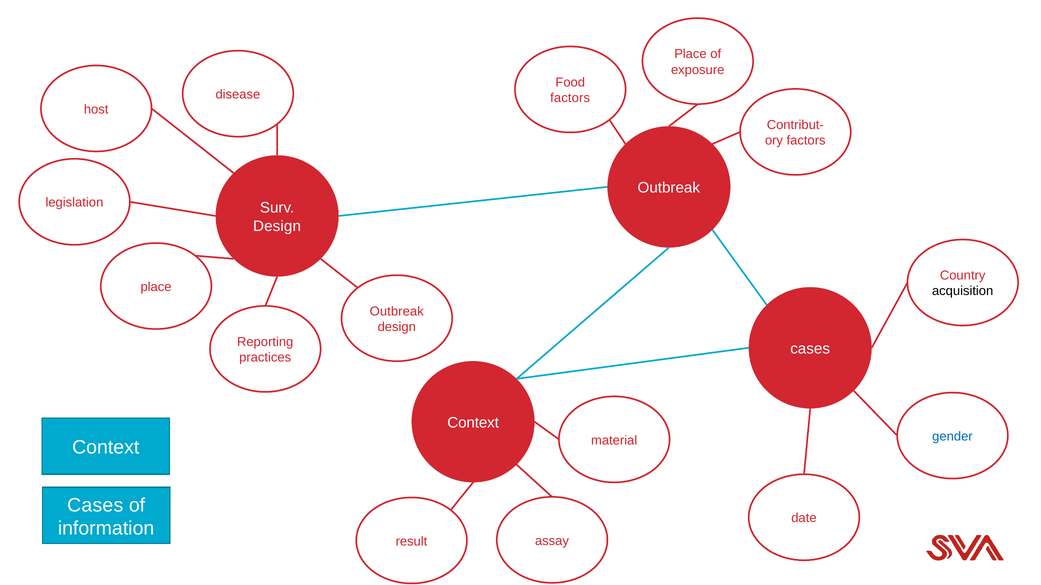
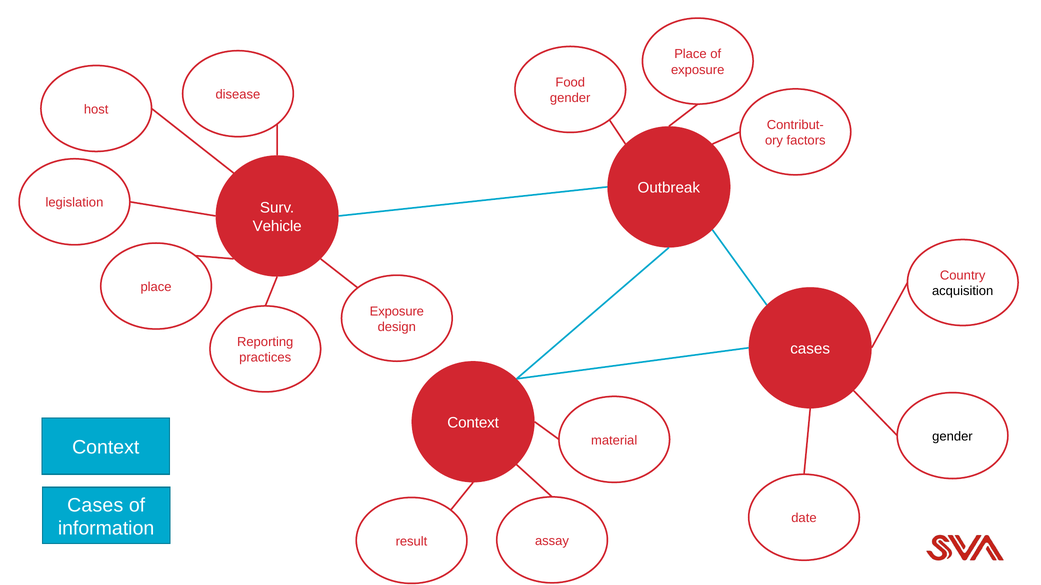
factors: factors -> gender (570, 98)
Design: Design -> Vehicle (277, 226)
Outbreak: Outbreak -> Exposure (397, 312)
gender colour: blue -> black (952, 437)
